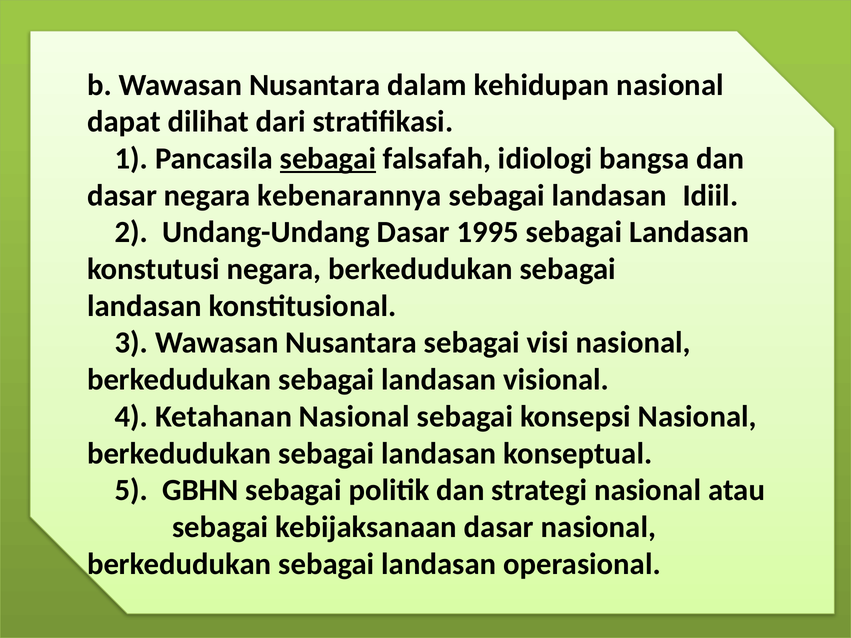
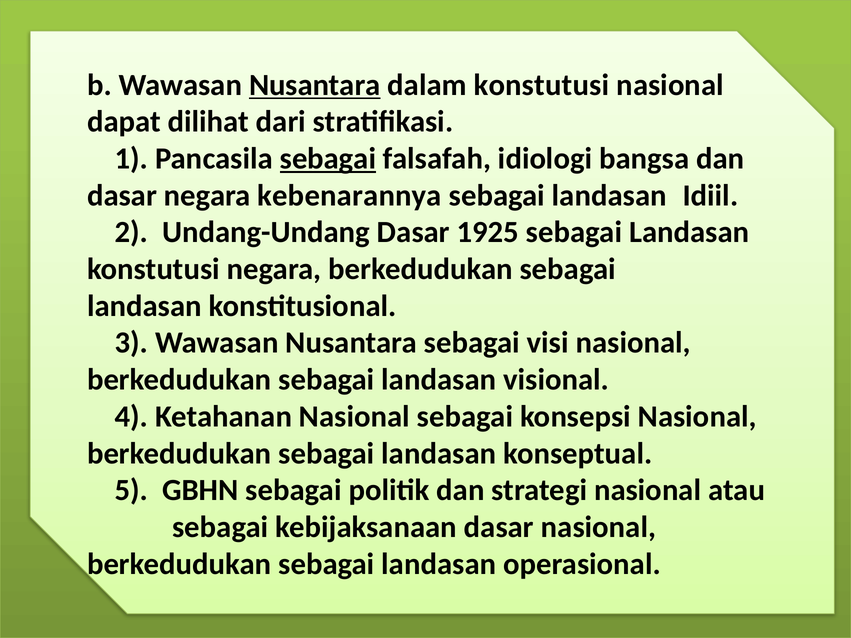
Nusantara underline: none -> present (315, 85)
dalam kehidupan: kehidupan -> konstutusi (541, 85)
1995: 1995 -> 1925 (488, 232)
